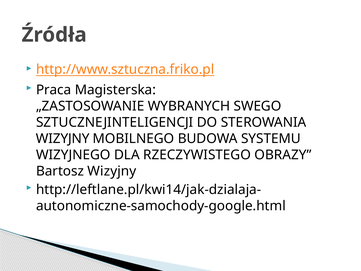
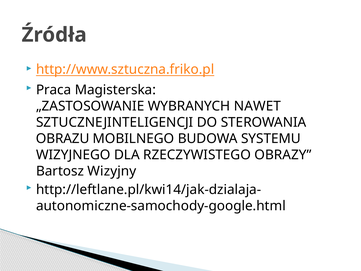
SWEGO: SWEGO -> NAWET (257, 106)
WIZYJNY: WIZYJNY -> OBRAZU (63, 139)
